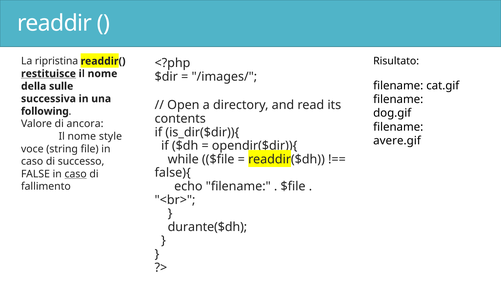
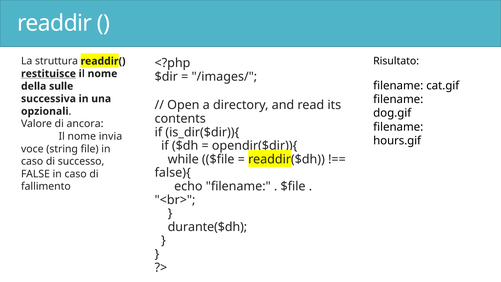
ripristina: ripristina -> struttura (57, 61)
following: following -> opzionali (45, 111)
style: style -> invia (110, 136)
avere.gif: avere.gif -> hours.gif (397, 141)
caso underline: present -> none (76, 174)
